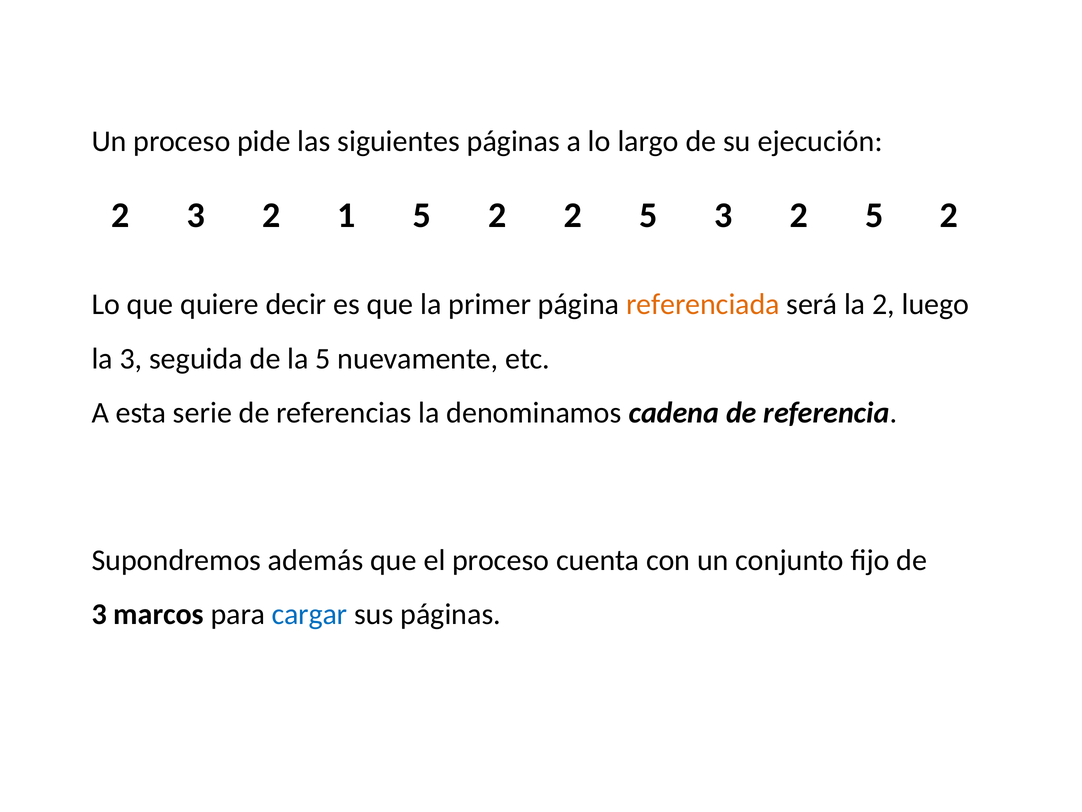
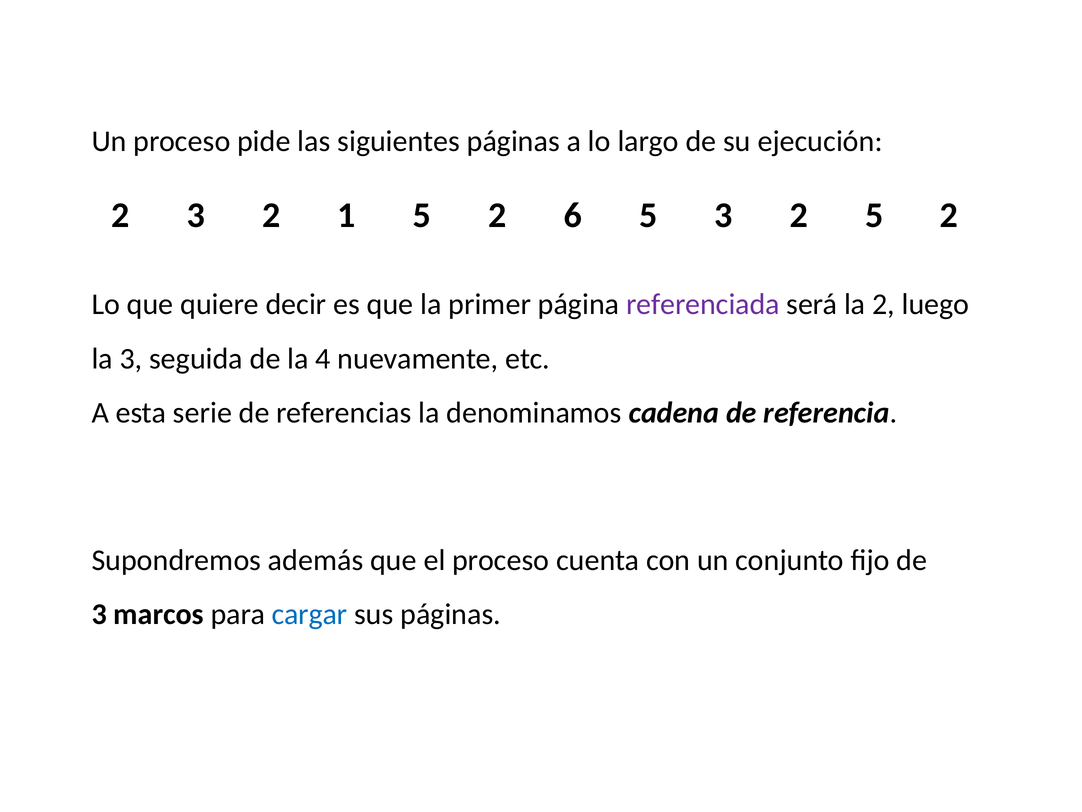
2 2: 2 -> 6 (573, 215)
referenciada colour: orange -> purple (703, 304)
la 5: 5 -> 4 (323, 358)
